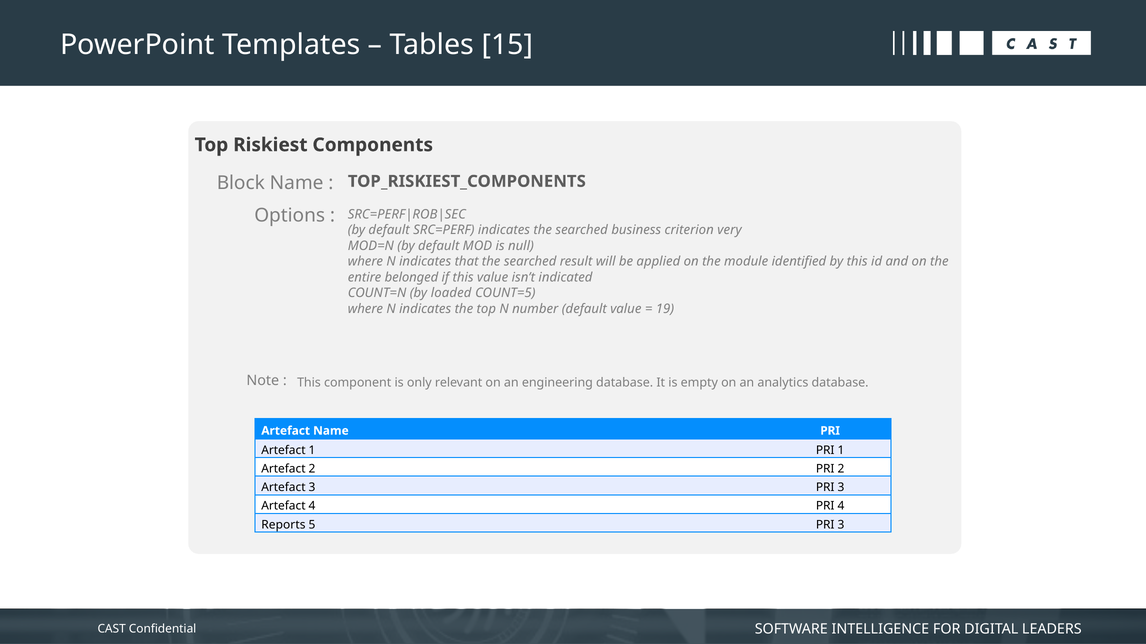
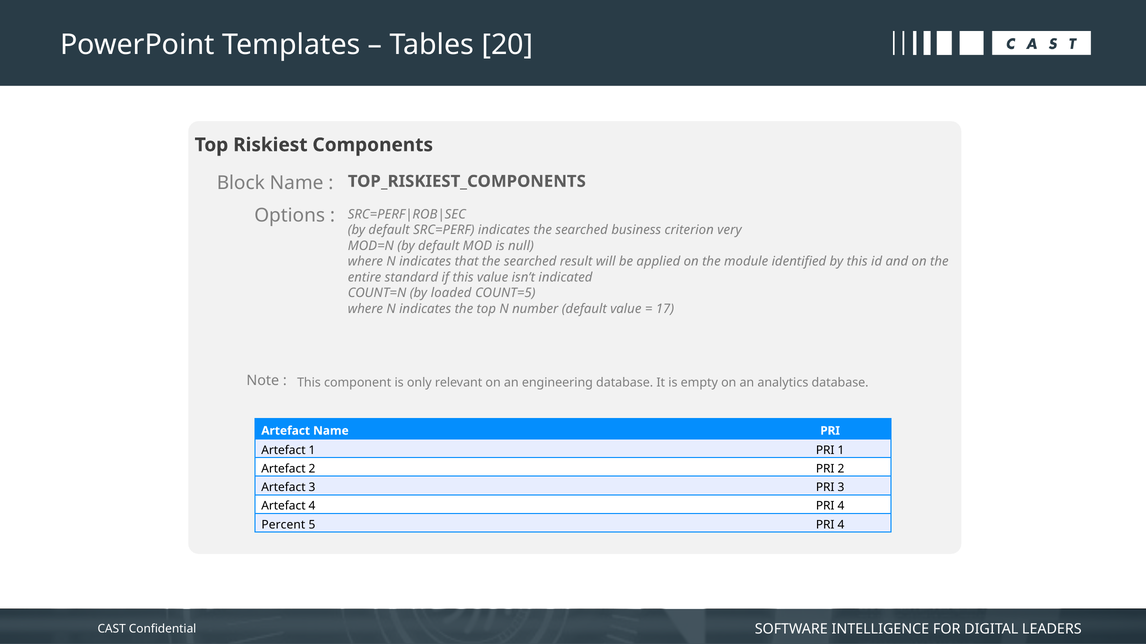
15: 15 -> 20 (507, 45)
belonged: belonged -> standard (411, 278)
19: 19 -> 17 (665, 309)
Reports: Reports -> Percent (283, 525)
5 PRI 3: 3 -> 4 (841, 525)
